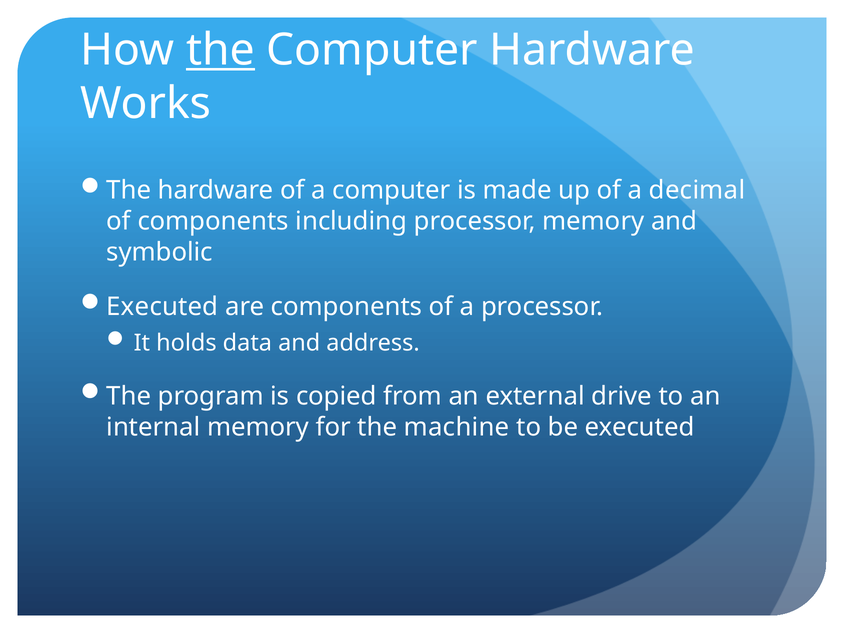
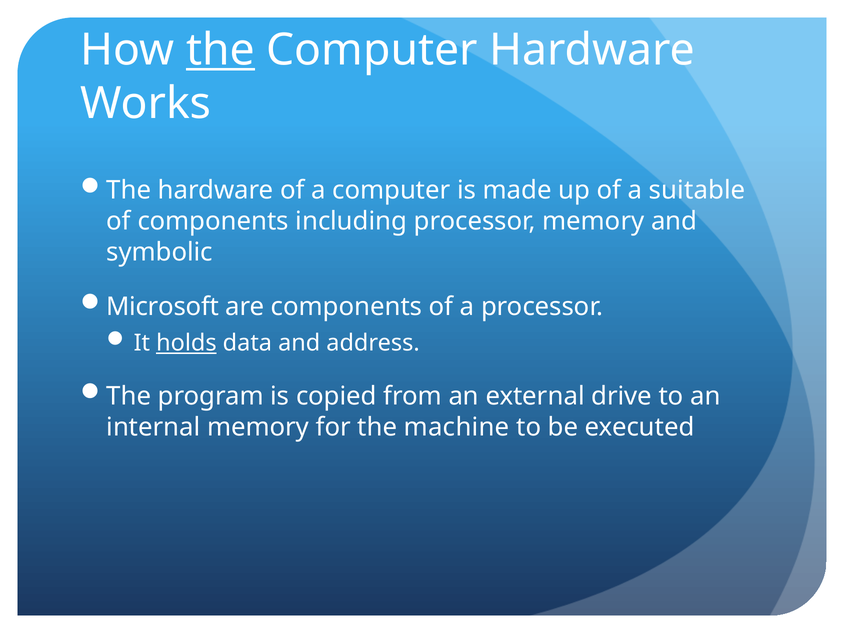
decimal: decimal -> suitable (697, 190)
Executed: Executed -> Microsoft (163, 307)
holds underline: none -> present (186, 343)
